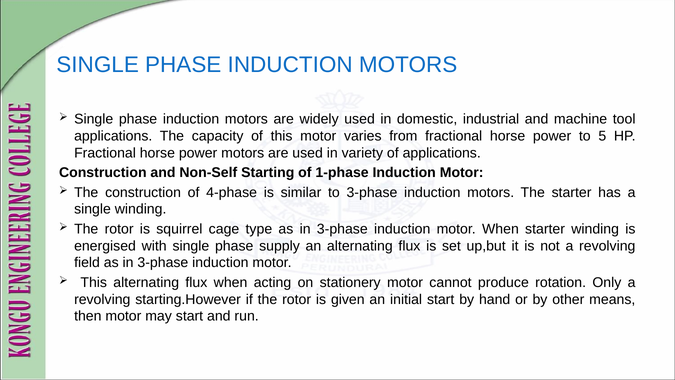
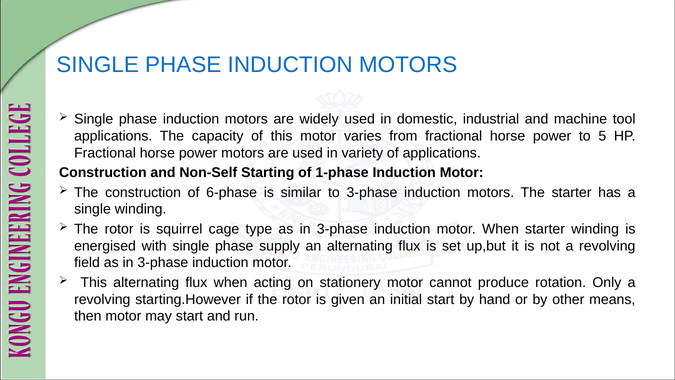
4-phase: 4-phase -> 6-phase (232, 192)
